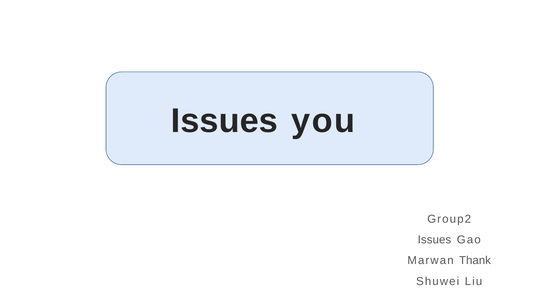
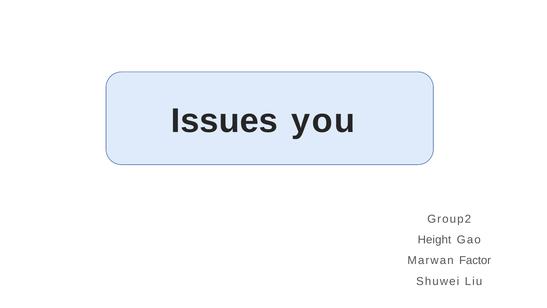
Issues: Issues -> Height (434, 239)
Thank: Thank -> Factor (475, 260)
